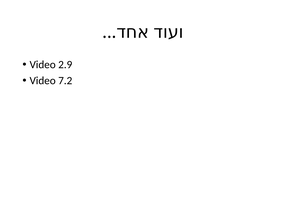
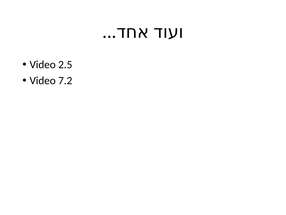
2.9: 2.9 -> 2.5 (65, 64)
